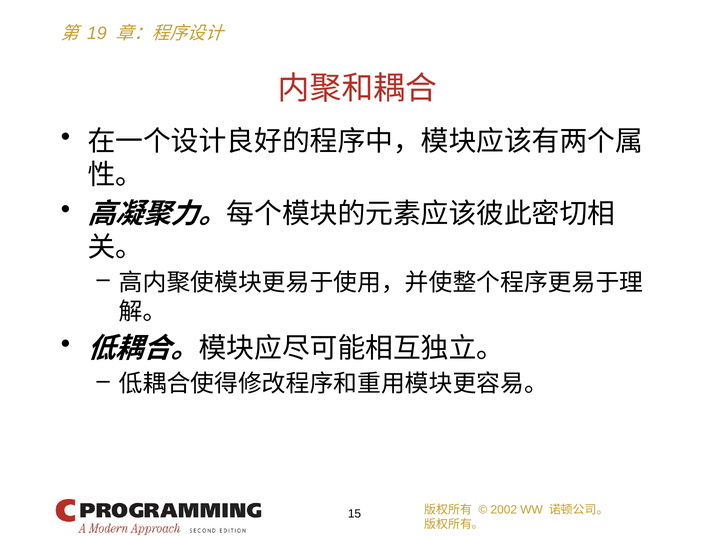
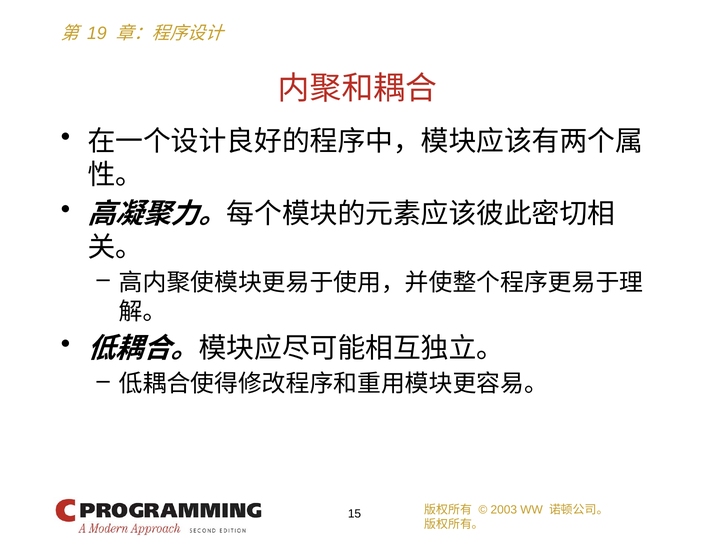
2002: 2002 -> 2003 (504, 509)
